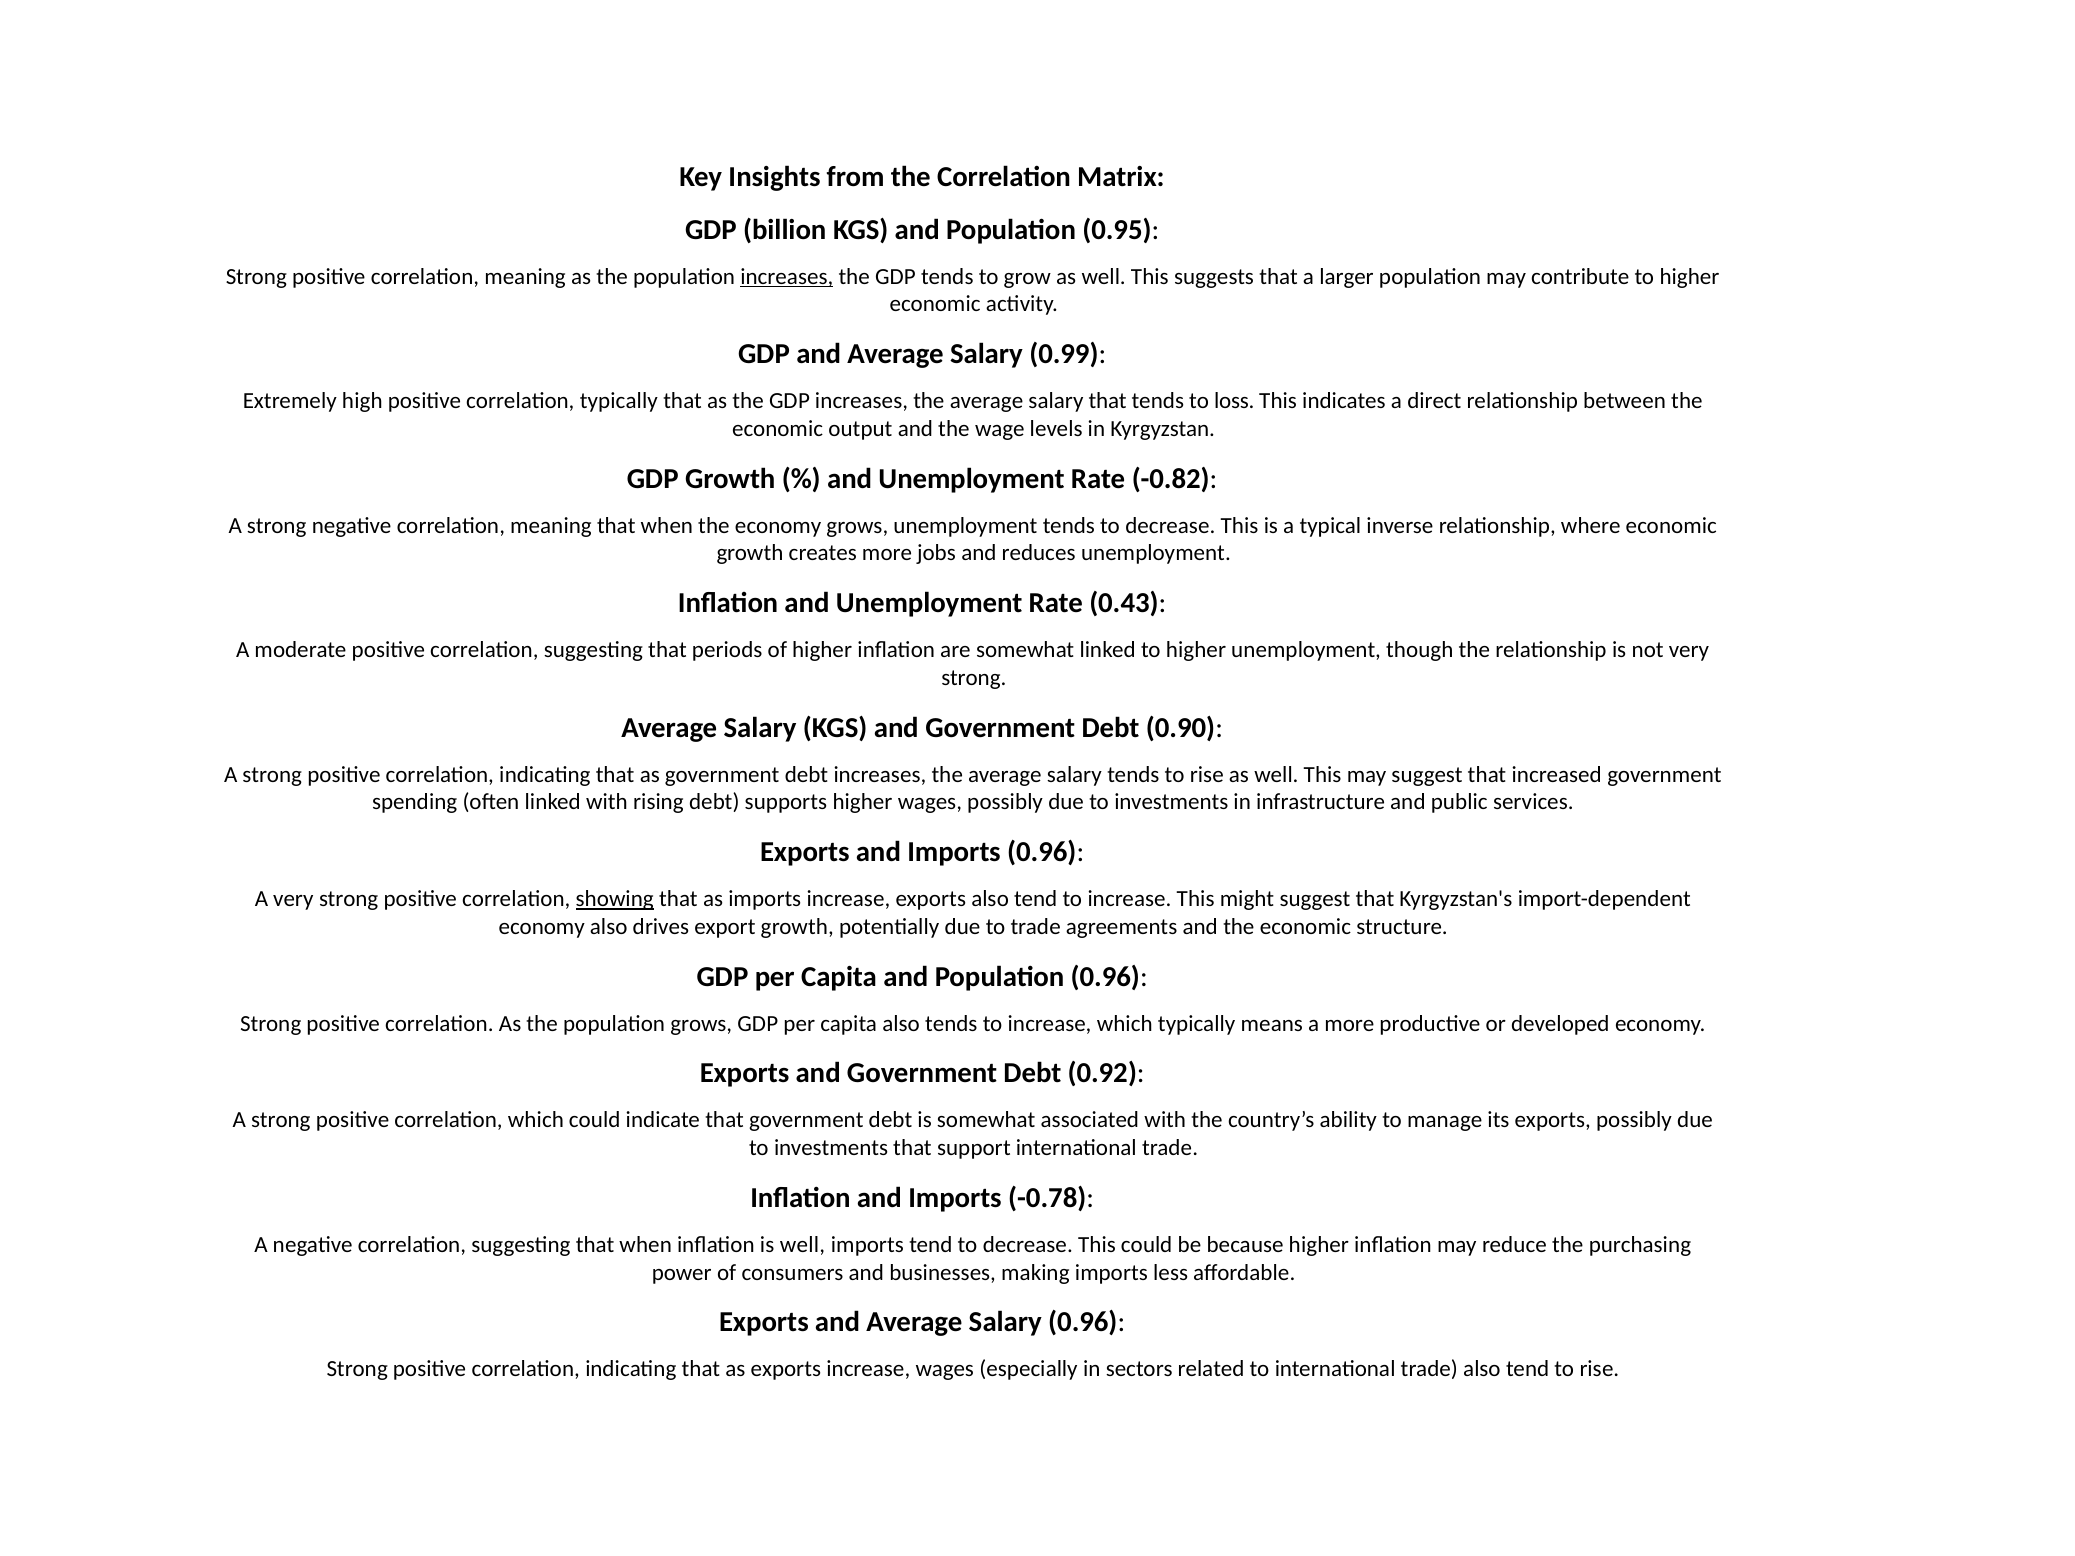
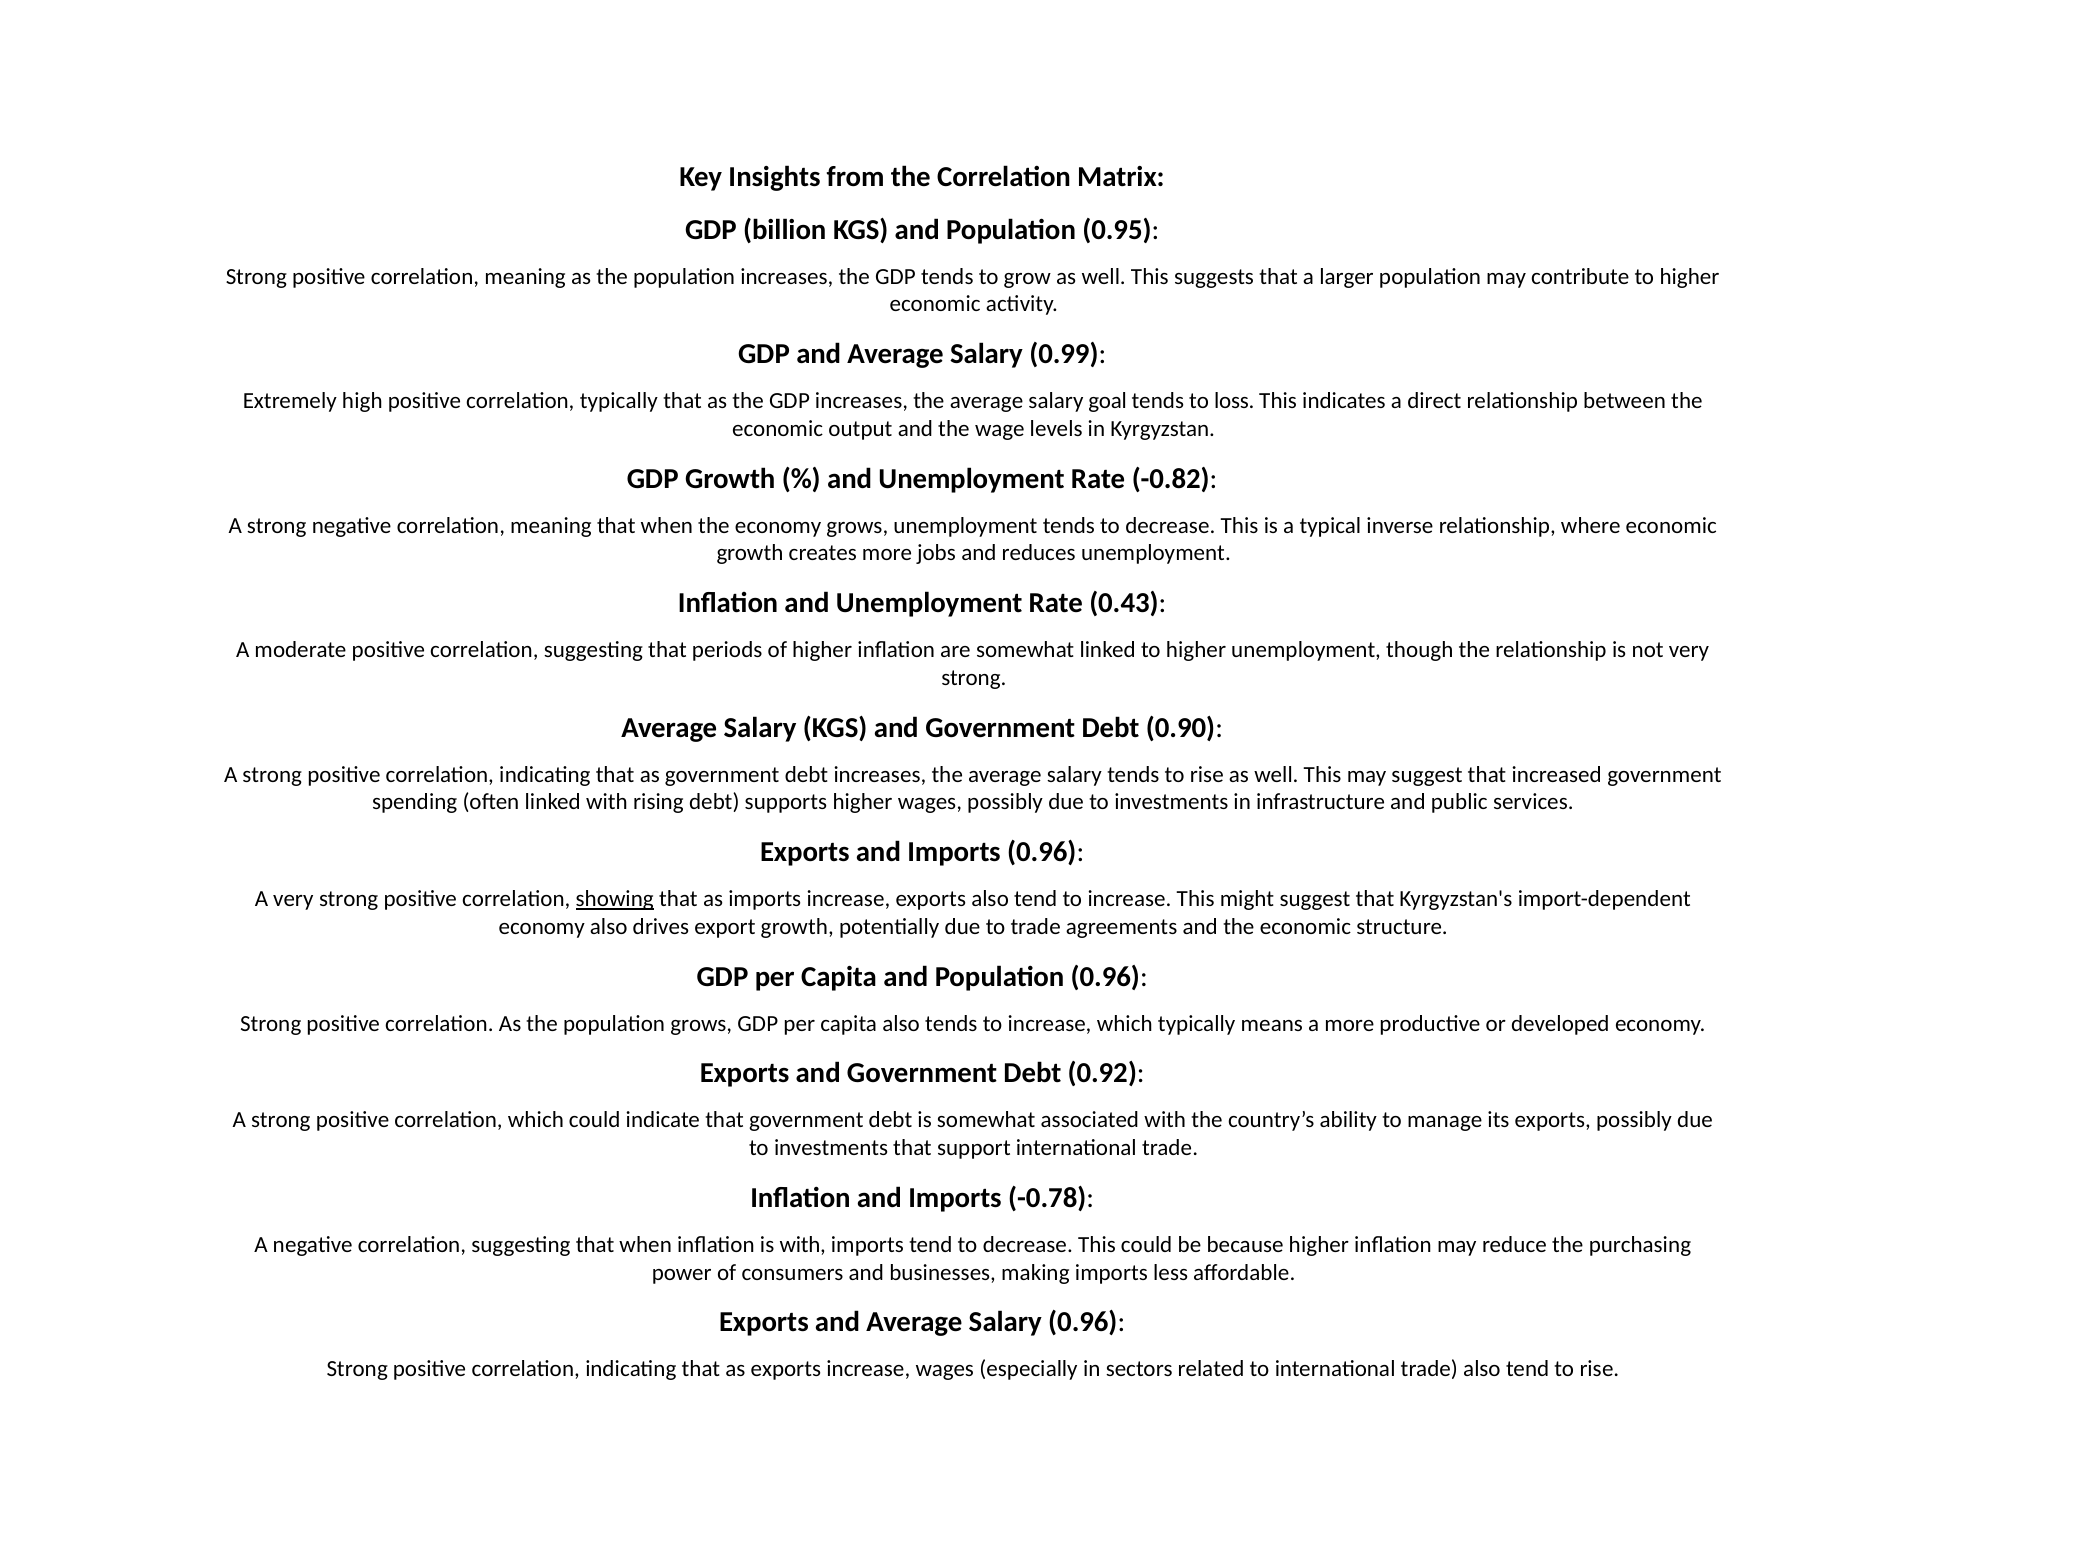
increases underline: present -> none (787, 277)
salary that: that -> goal (1108, 401)
is well: well -> with (803, 1245)
